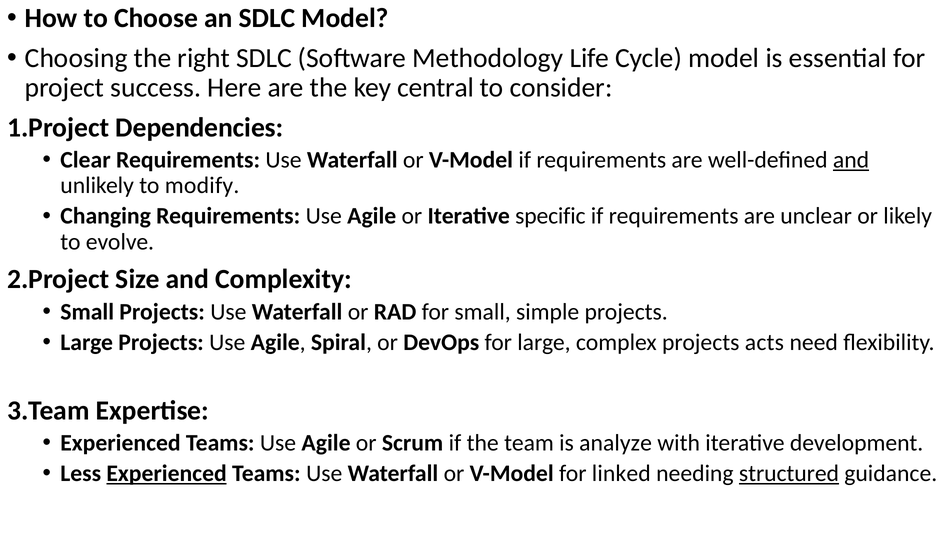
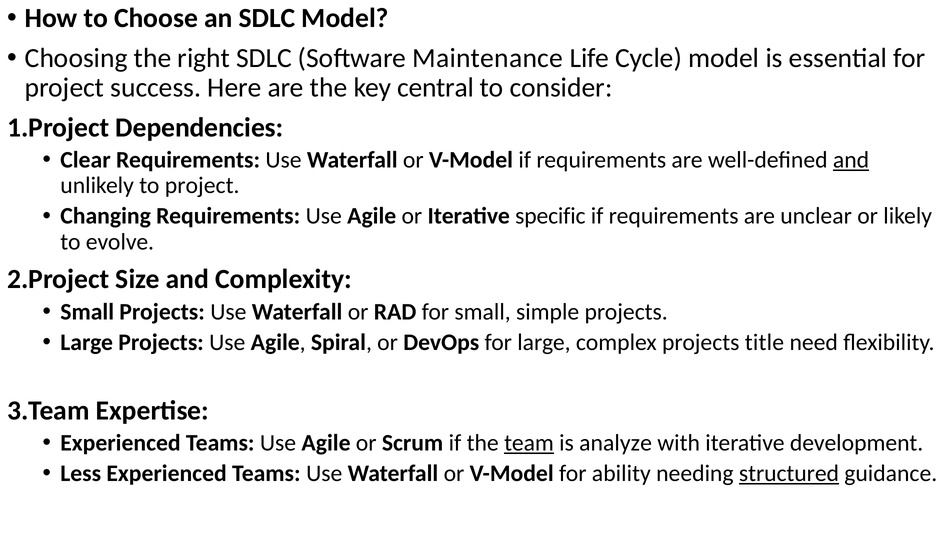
Methodology: Methodology -> Maintenance (488, 58)
to modify: modify -> project (202, 186)
acts: acts -> title (764, 342)
team underline: none -> present (529, 443)
Experienced underline: present -> none (167, 473)
linked: linked -> ability (621, 473)
